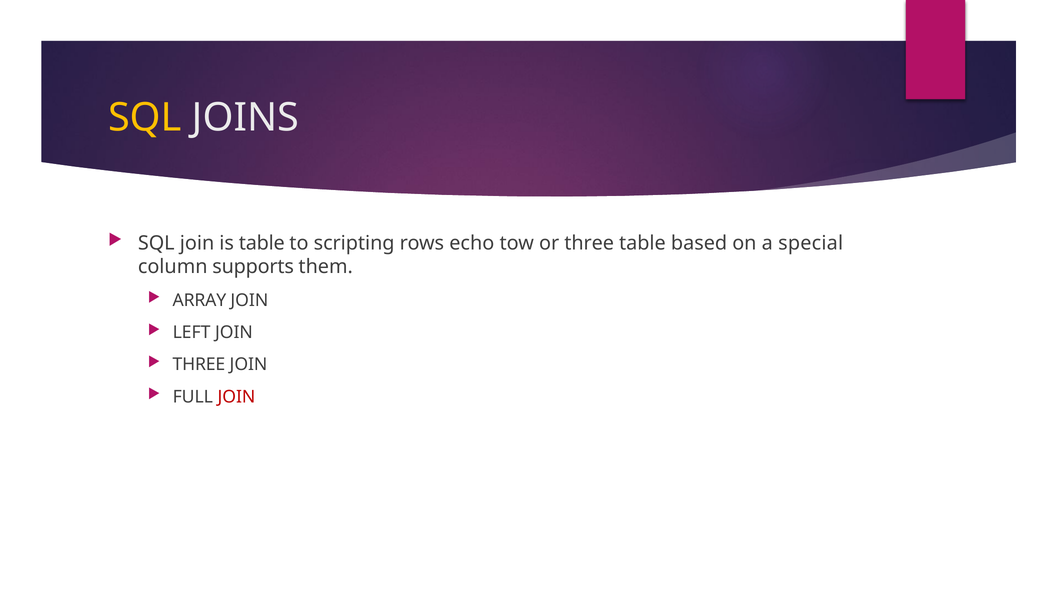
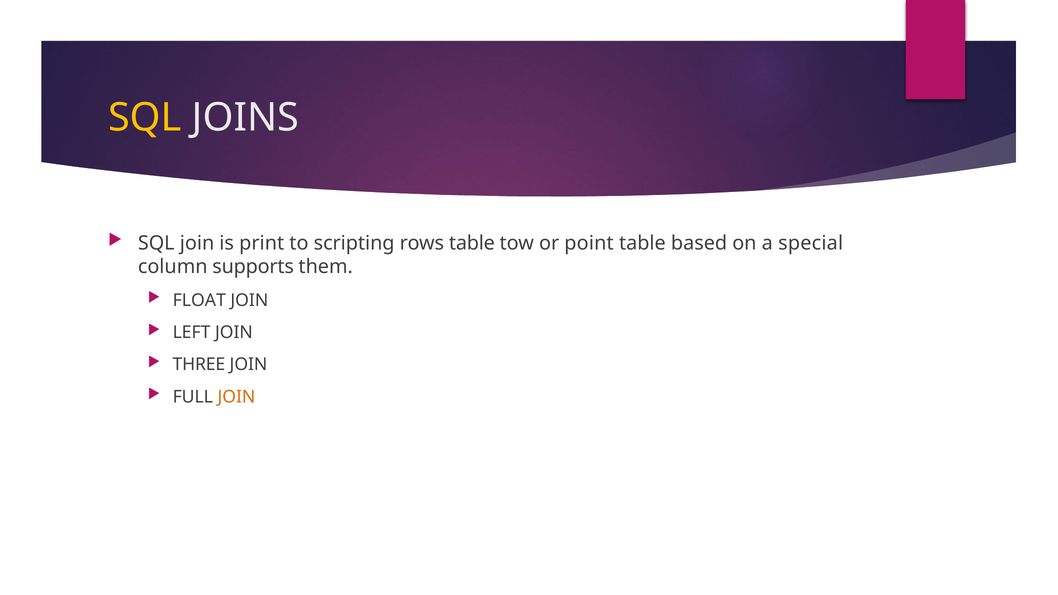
is table: table -> print (262, 243)
rows echo: echo -> table (472, 243)
or three: three -> point (589, 243)
ARRAY: ARRAY -> FLOAT (199, 300)
JOIN colour: red -> orange (236, 397)
